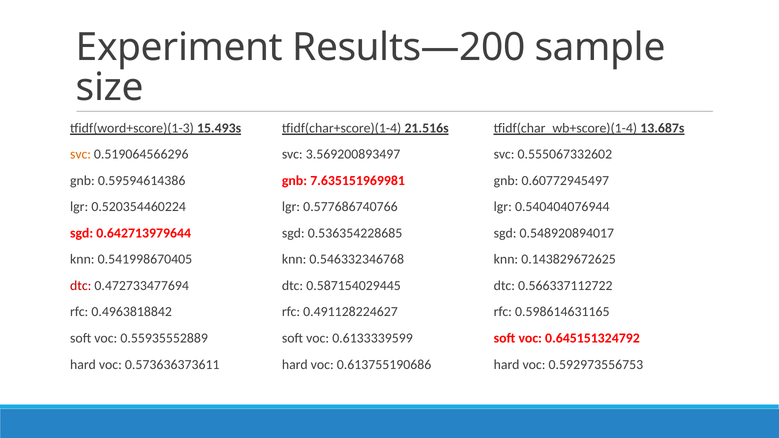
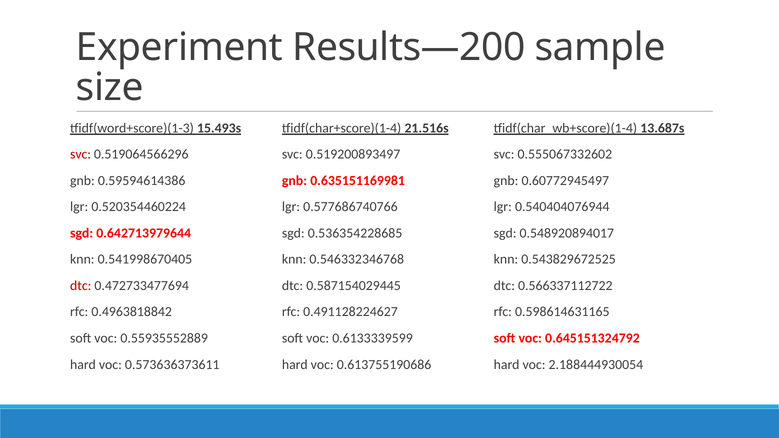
svc colour: orange -> red (81, 154)
3.569200893497: 3.569200893497 -> 0.519200893497 (353, 154)
7.635151969981: 7.635151969981 -> 0.635151169981 (358, 181)
0.143829672625: 0.143829672625 -> 0.543829672525 (569, 260)
0.592973556753: 0.592973556753 -> 2.188444930054 (596, 365)
